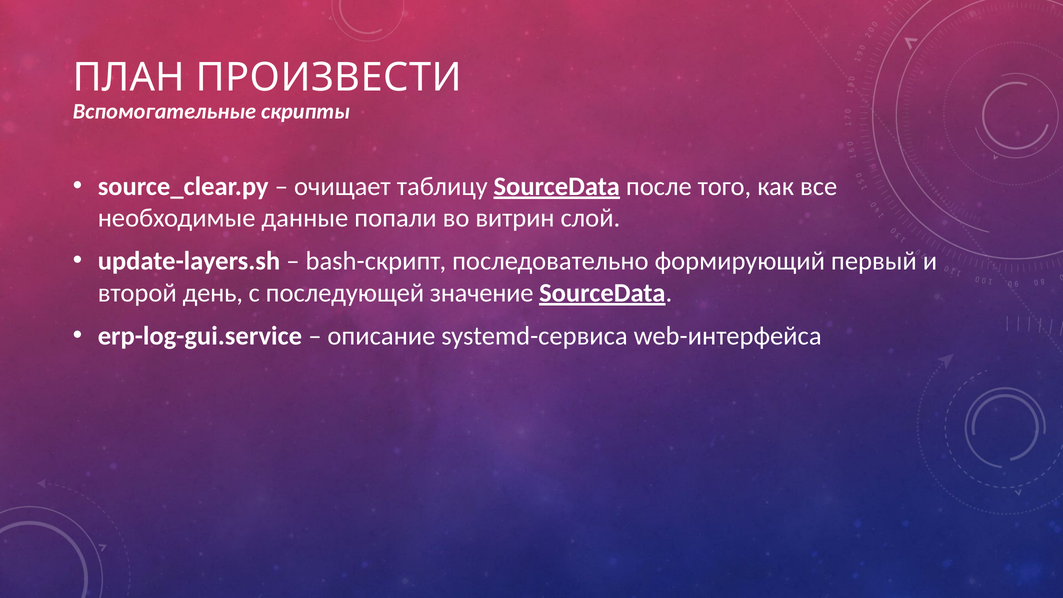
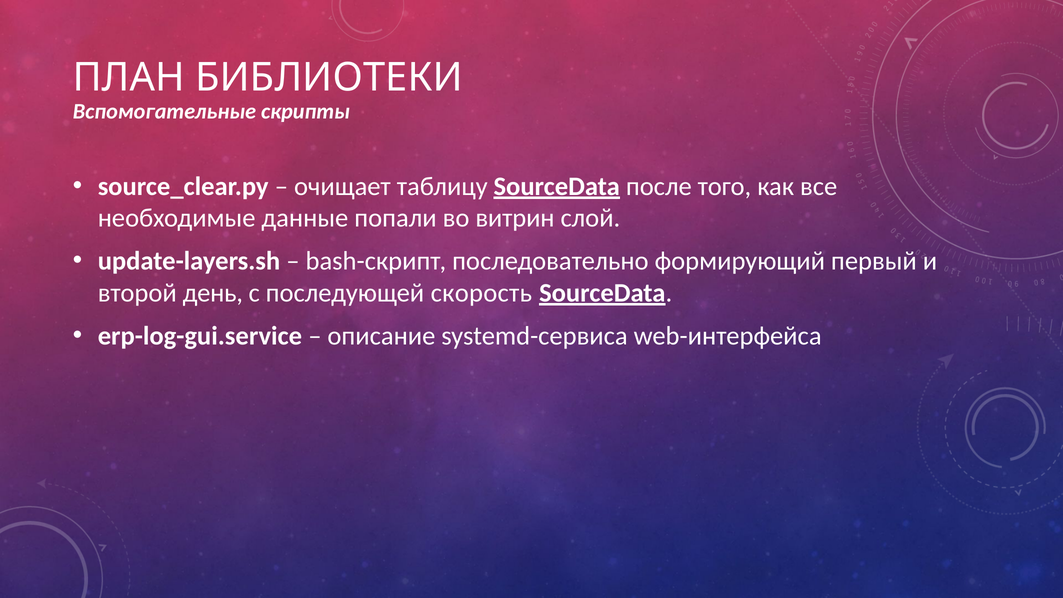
ПРОИЗВЕСТИ: ПРОИЗВЕСТИ -> БИБЛИОТЕКИ (329, 77)
значение: значение -> скорость (481, 293)
